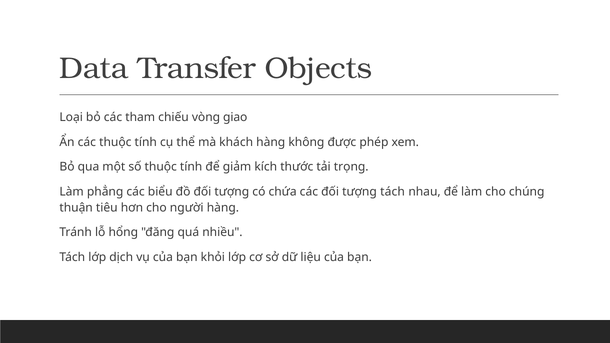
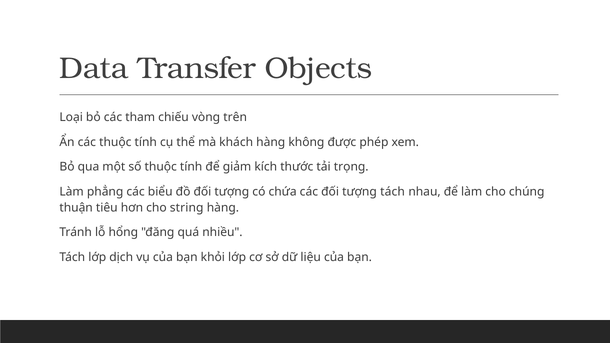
giao: giao -> trên (235, 117)
người: người -> string (187, 208)
